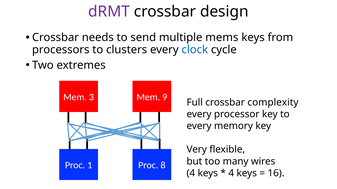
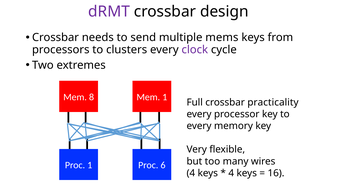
clock colour: blue -> purple (195, 50)
3: 3 -> 8 (92, 97)
Mem 9: 9 -> 1 (165, 97)
complexity: complexity -> practicality (273, 103)
8: 8 -> 6 (163, 166)
